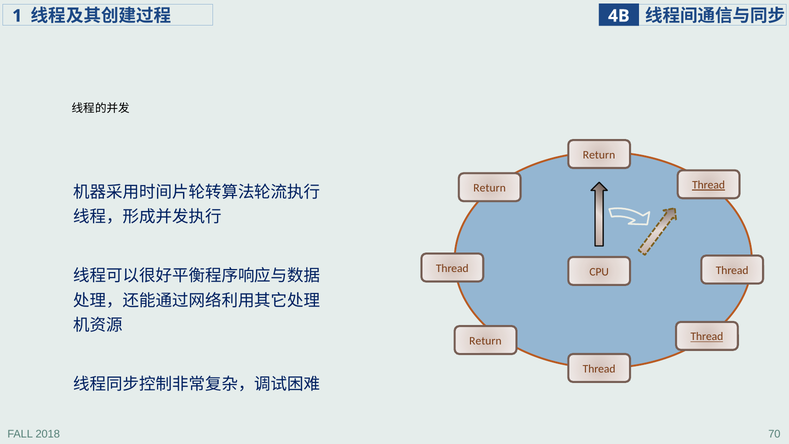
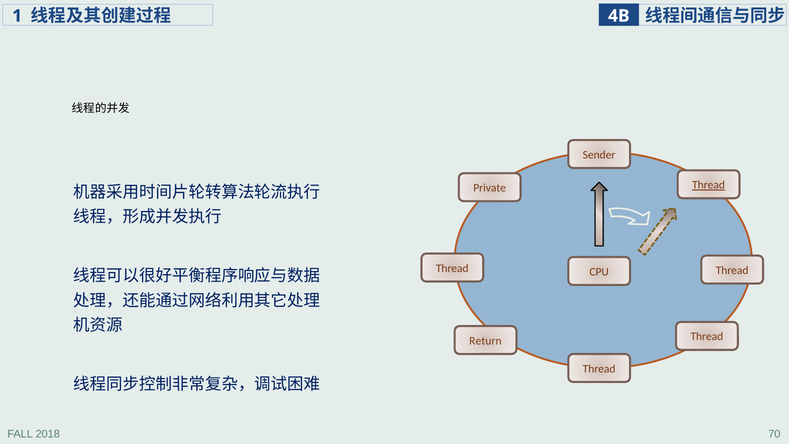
Return: Return -> Sender (599, 155)
Return: Return -> Private (490, 188)
Thread underline: present -> none (707, 337)
